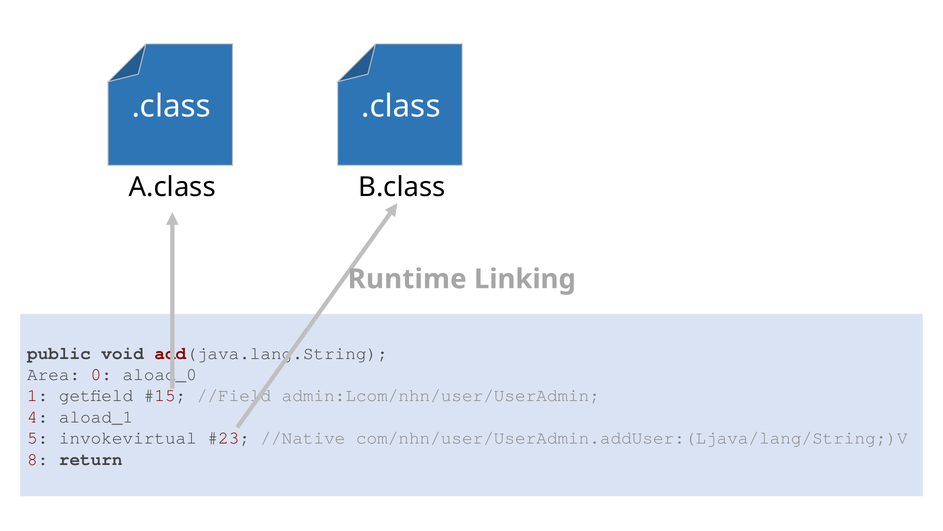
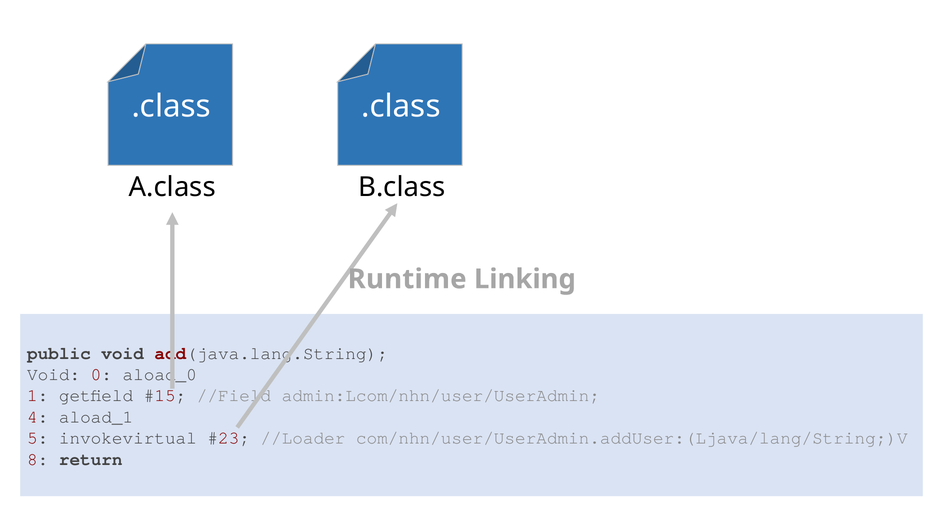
Area: Area -> Void (54, 374)
//Native: //Native -> //Loader (303, 438)
